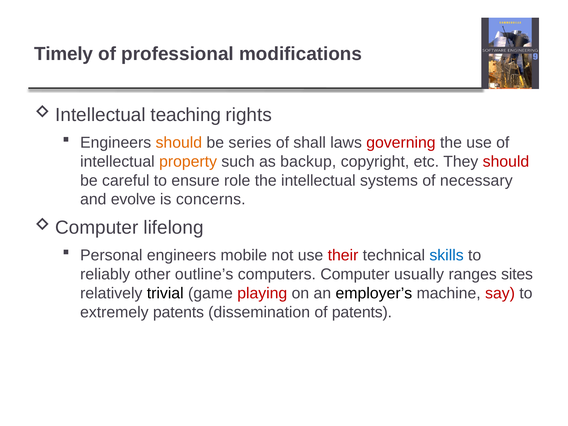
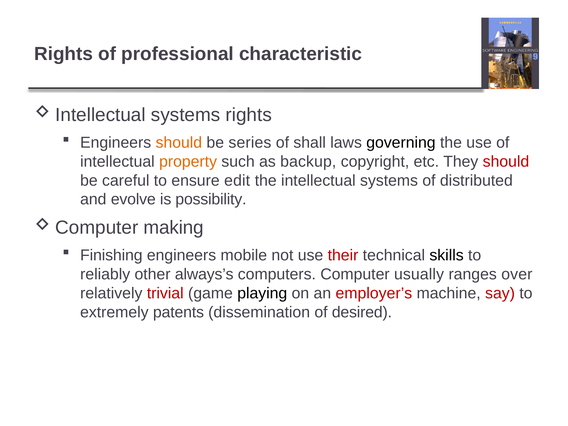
Timely: Timely -> Rights (64, 54)
modifications: modifications -> characteristic (301, 54)
teaching: teaching -> systems (186, 115)
governing colour: red -> black (401, 143)
role: role -> edit (237, 180)
necessary: necessary -> distributed (476, 180)
concerns: concerns -> possibility (211, 199)
lifelong: lifelong -> making (174, 228)
Personal: Personal -> Finishing (111, 255)
skills colour: blue -> black (447, 255)
outline’s: outline’s -> always’s (204, 274)
sites: sites -> over (517, 274)
trivial colour: black -> red (165, 293)
playing colour: red -> black (262, 293)
employer’s colour: black -> red (374, 293)
of patents: patents -> desired (362, 312)
